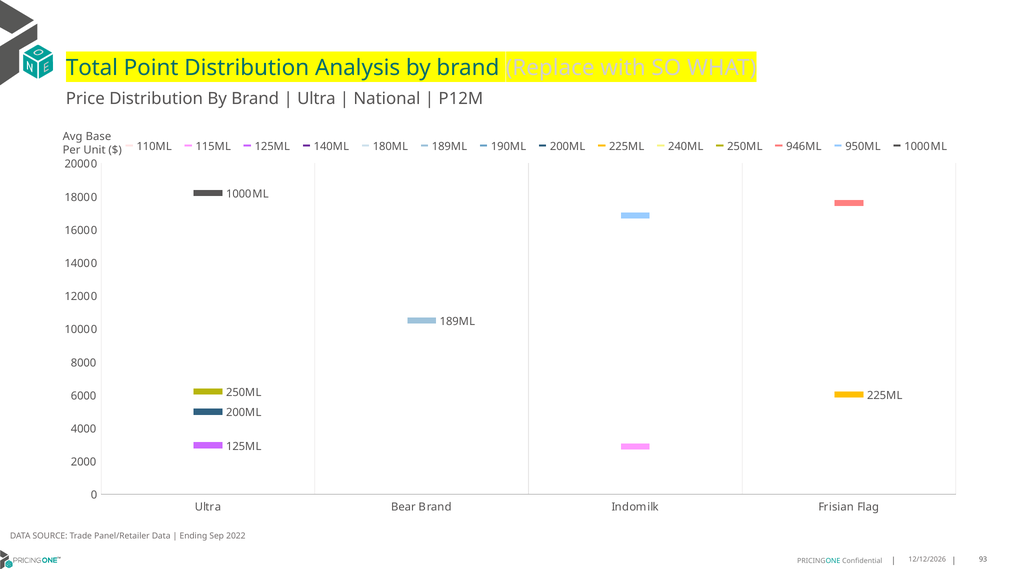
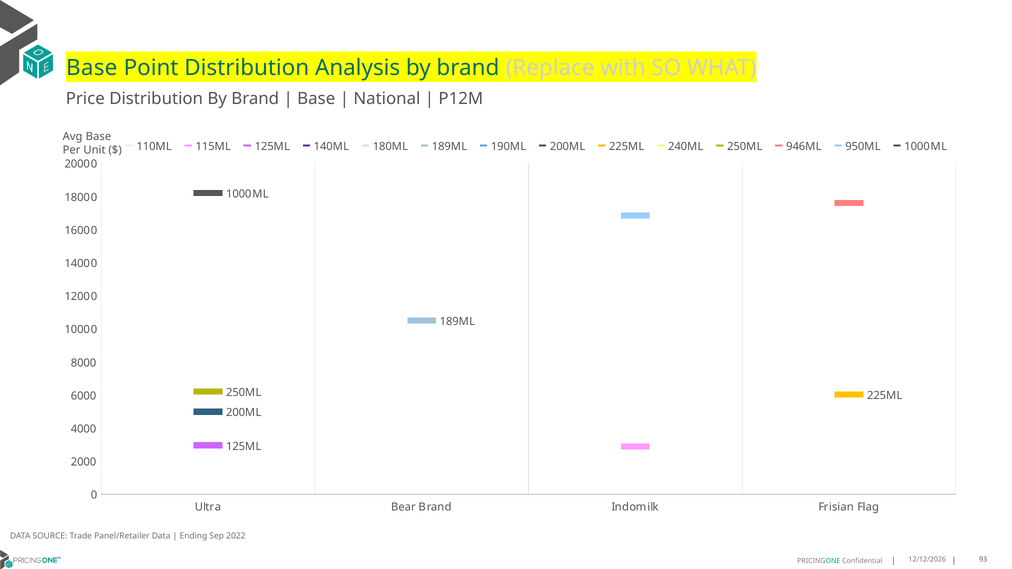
Total: Total -> Base (92, 68)
Ultra: Ultra -> Base (316, 99)
